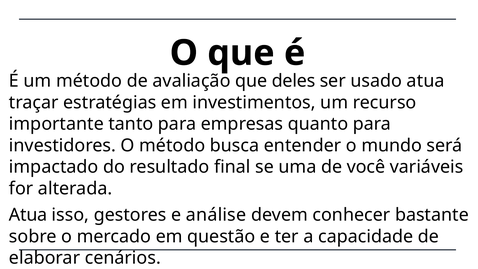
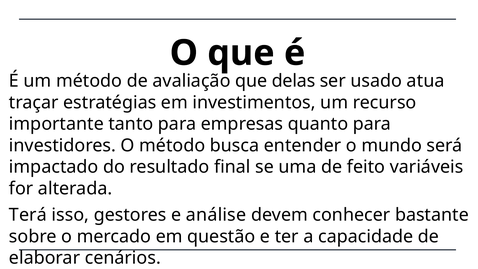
deles: deles -> delas (294, 81)
você: você -> feito (366, 167)
Atua: Atua -> Terá (28, 215)
